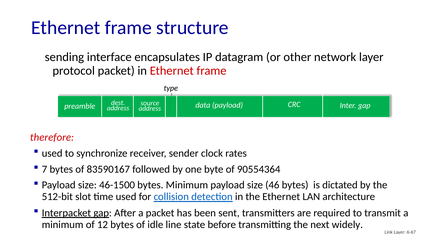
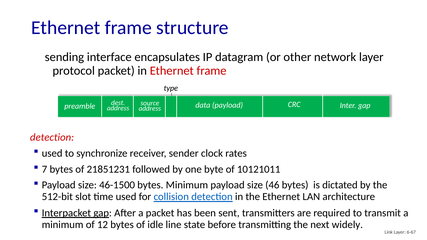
therefore: therefore -> detection (52, 137)
83590167: 83590167 -> 21851231 (108, 169)
90554364: 90554364 -> 10121011 (259, 169)
